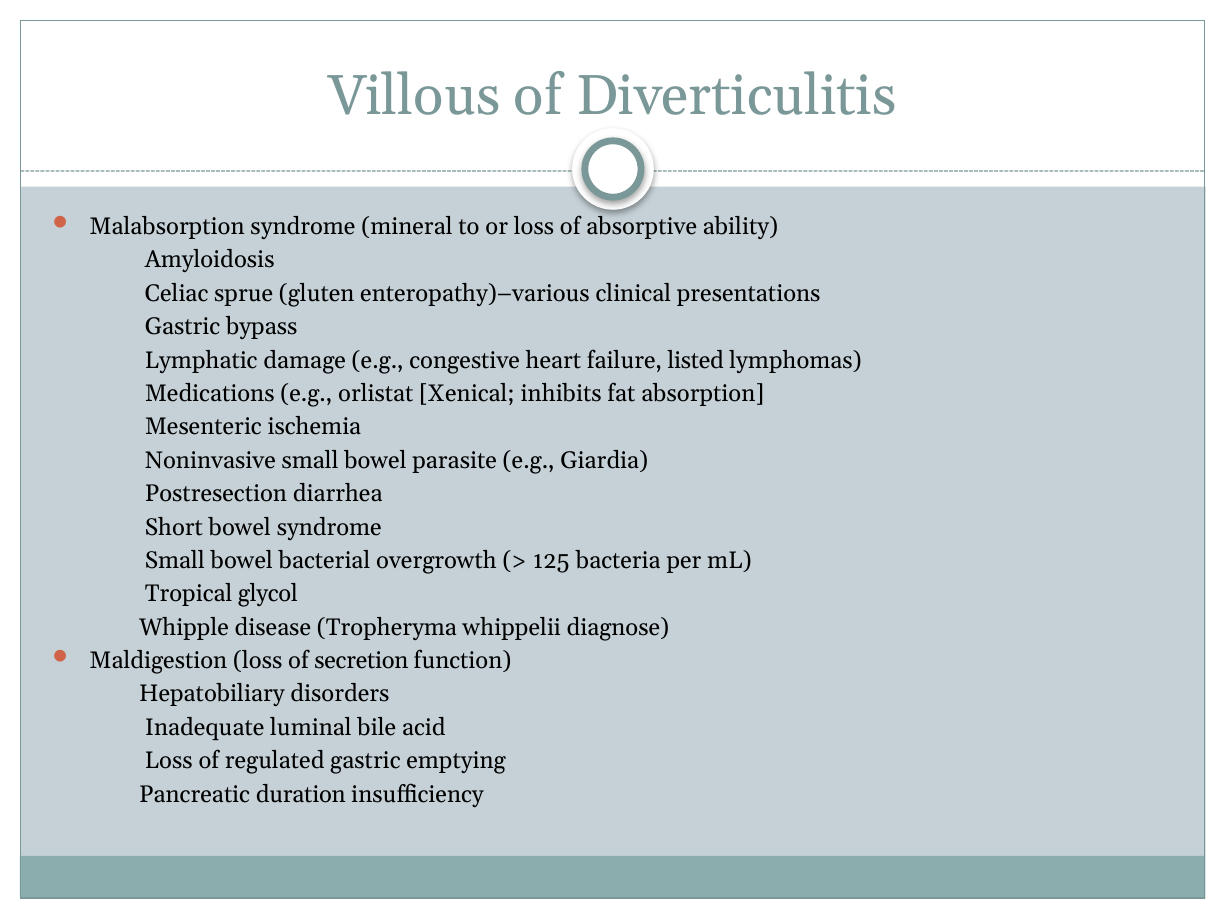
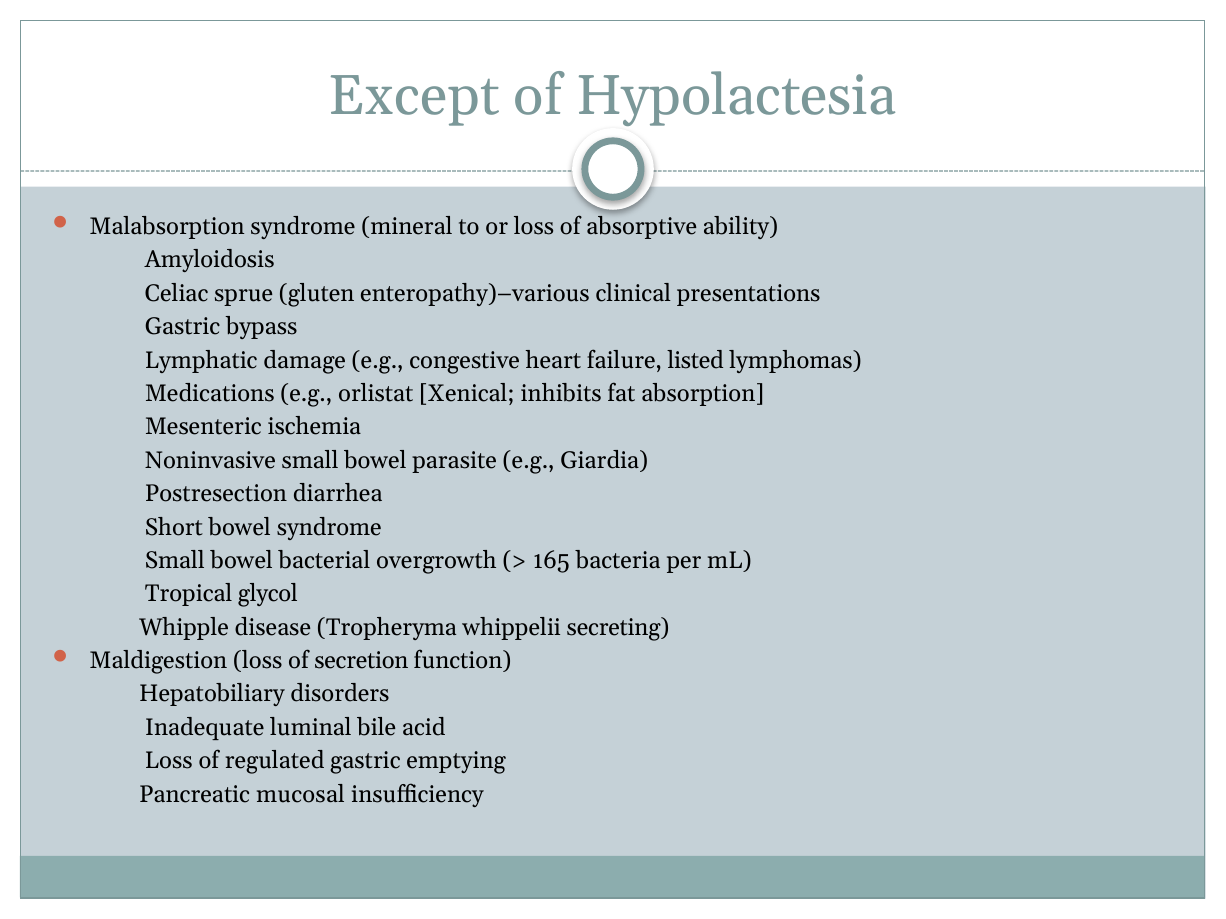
Villous: Villous -> Except (414, 96)
Diverticulitis: Diverticulitis -> Hypolactesia (736, 96)
125: 125 -> 165 (551, 561)
diagnose: diagnose -> secreting (618, 628)
duration: duration -> mucosal (301, 795)
